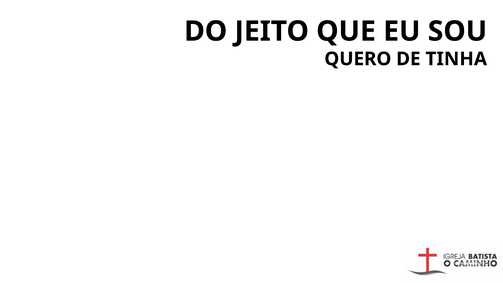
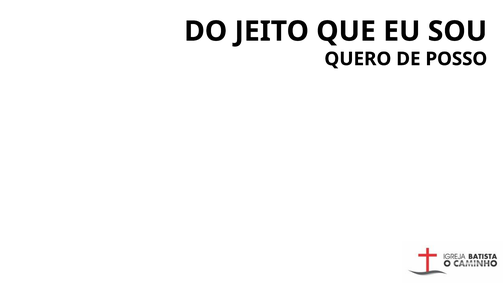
TINHA: TINHA -> POSSO (456, 59)
